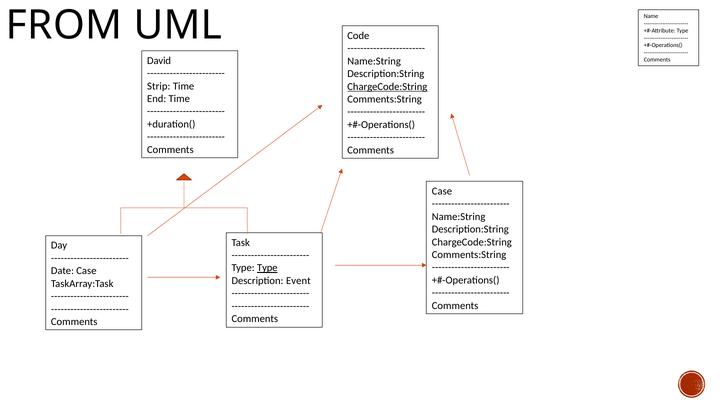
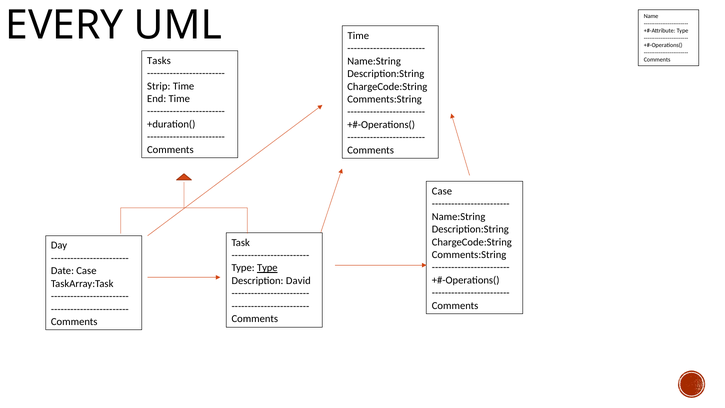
FROM: FROM -> EVERY (64, 25)
Code: Code -> Time (358, 36)
David: David -> Tasks (159, 61)
ChargeCode:String underline: present -> none (387, 86)
Event: Event -> David (298, 281)
